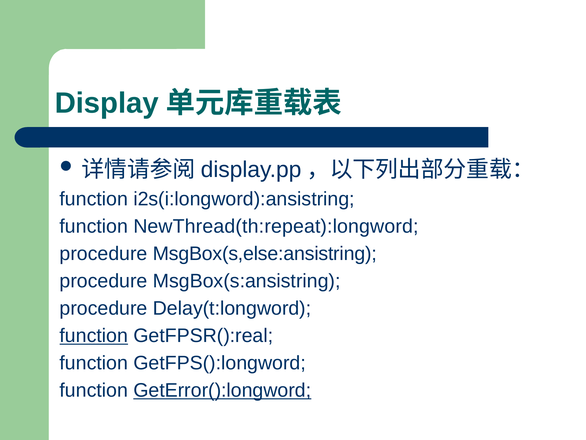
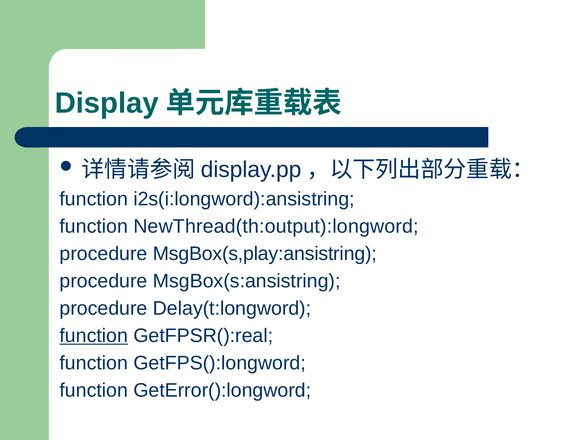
NewThread(th:repeat):longword: NewThread(th:repeat):longword -> NewThread(th:output):longword (276, 226)
MsgBox(s,else:ansistring: MsgBox(s,else:ansistring -> MsgBox(s,play:ansistring (265, 253)
GetError():longword underline: present -> none (222, 390)
